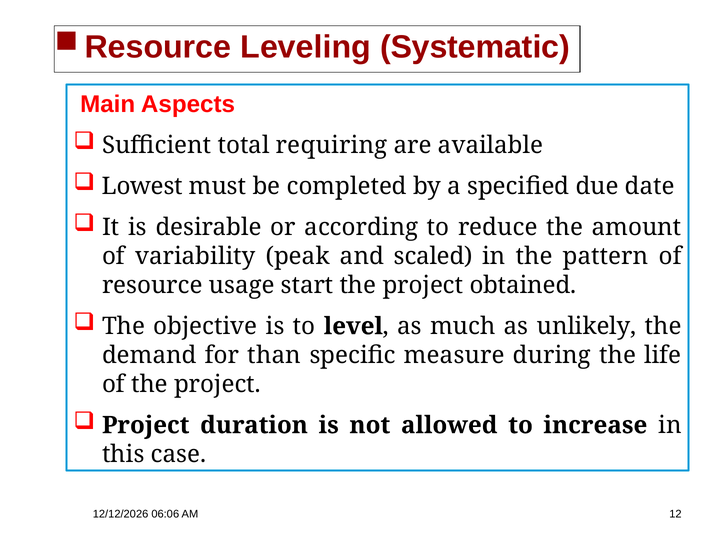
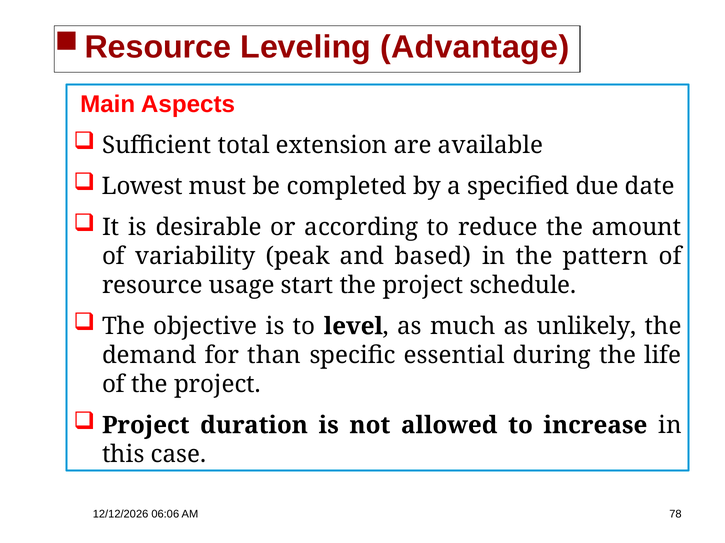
Systematic: Systematic -> Advantage (475, 47)
requiring: requiring -> extension (332, 145)
scaled: scaled -> based (433, 257)
obtained: obtained -> schedule (523, 286)
measure: measure -> essential (454, 356)
12: 12 -> 78 (675, 515)
